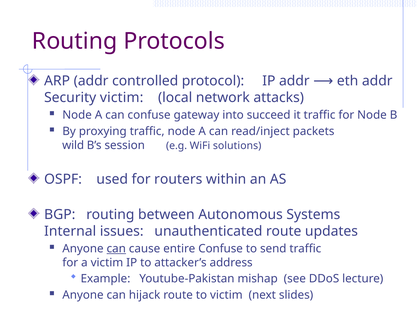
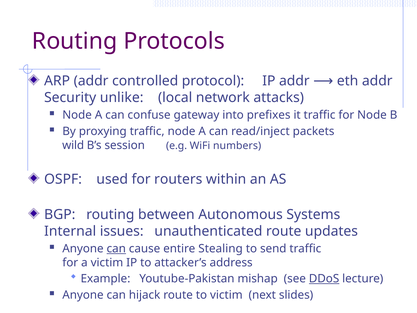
Security victim: victim -> unlike (122, 98)
succeed: succeed -> prefixes (269, 115)
solutions: solutions -> numbers (237, 146)
entire Confuse: Confuse -> Stealing (221, 248)
DDoS underline: none -> present (324, 279)
